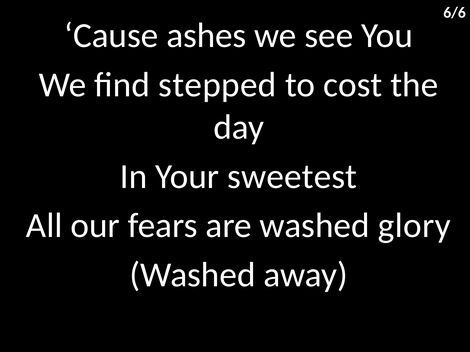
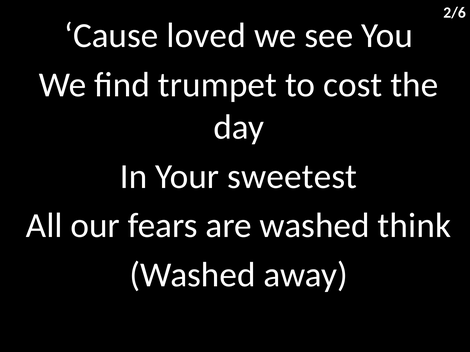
6/6: 6/6 -> 2/6 (455, 13)
ashes: ashes -> loved (206, 36)
stepped: stepped -> trumpet (217, 85)
glory: glory -> think (414, 226)
